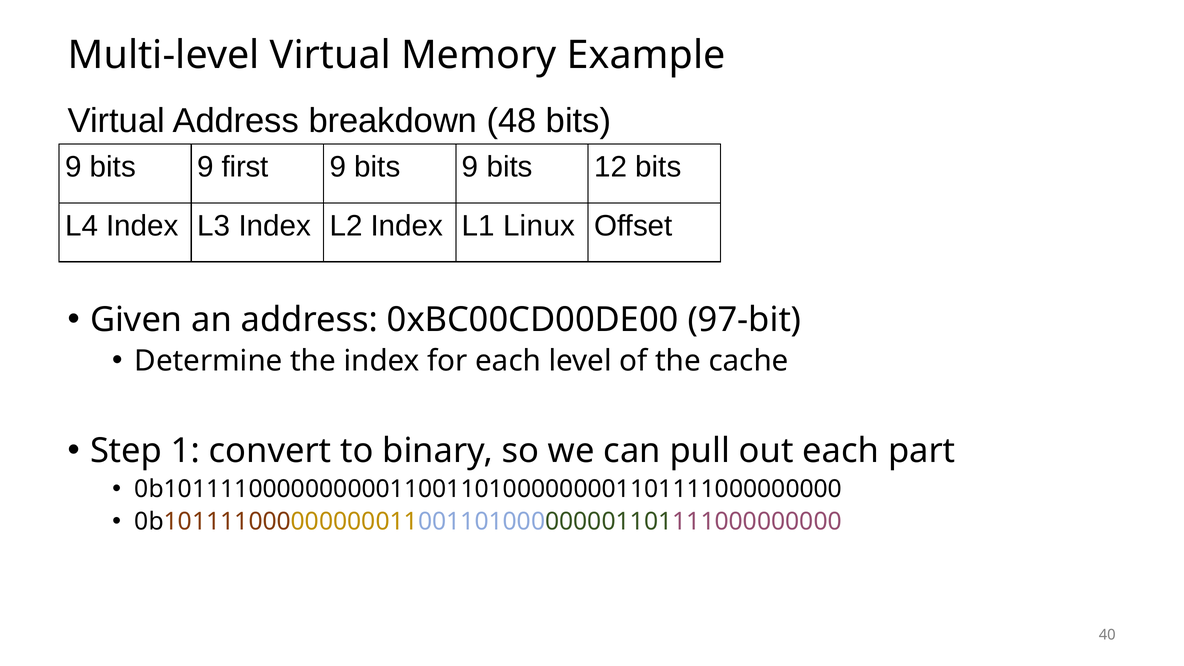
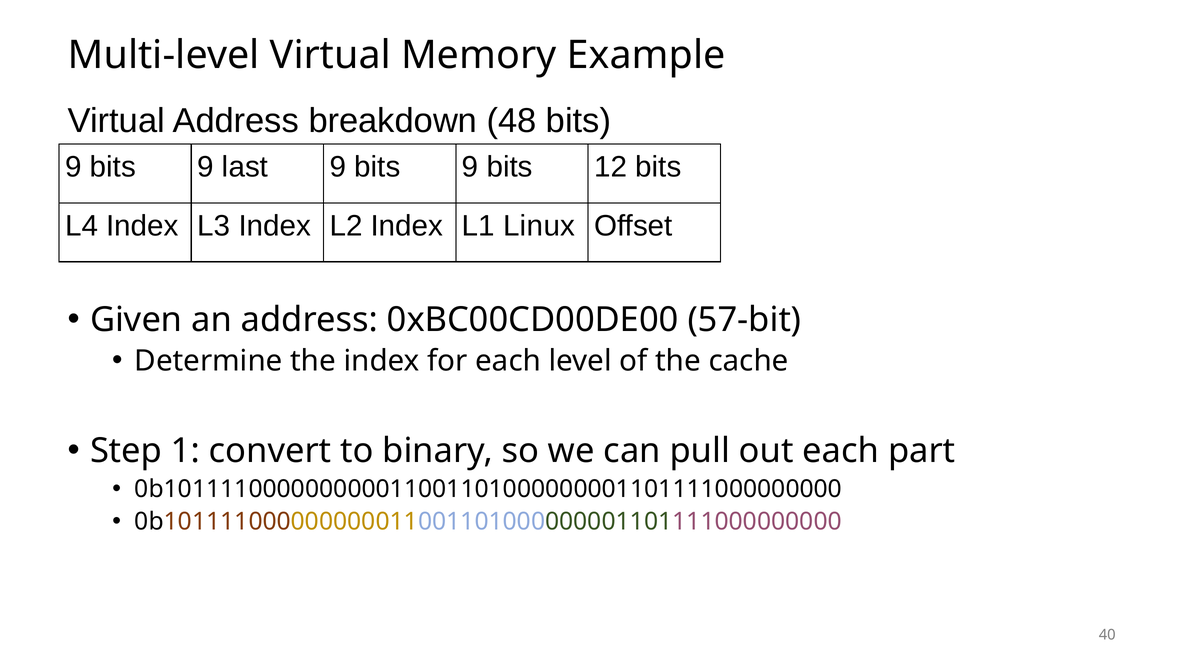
first: first -> last (245, 167)
97-bit: 97-bit -> 57-bit (744, 320)
